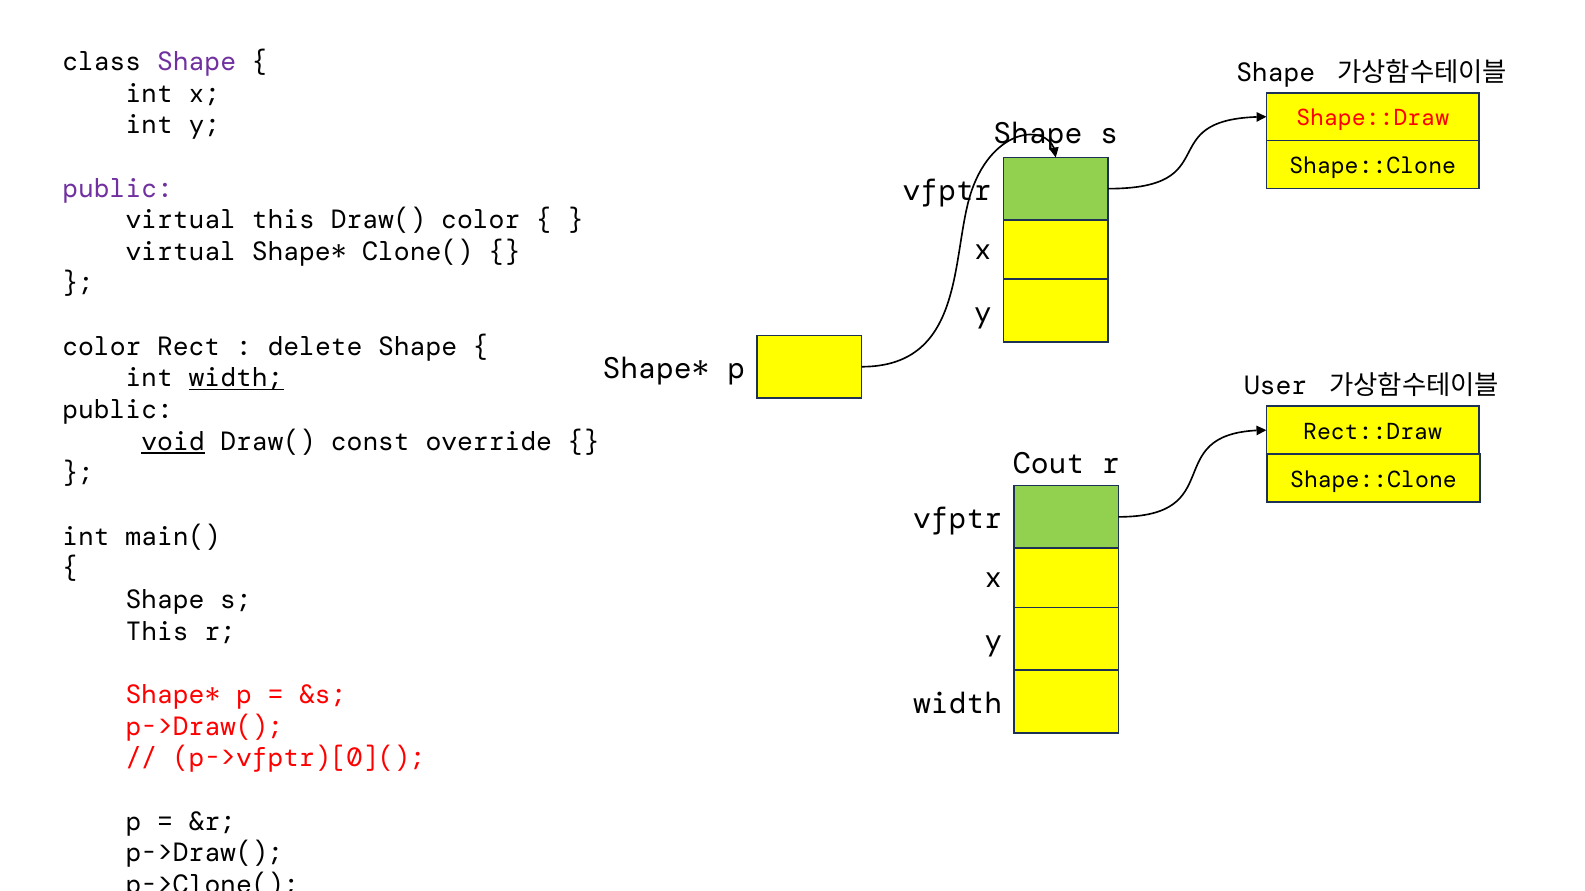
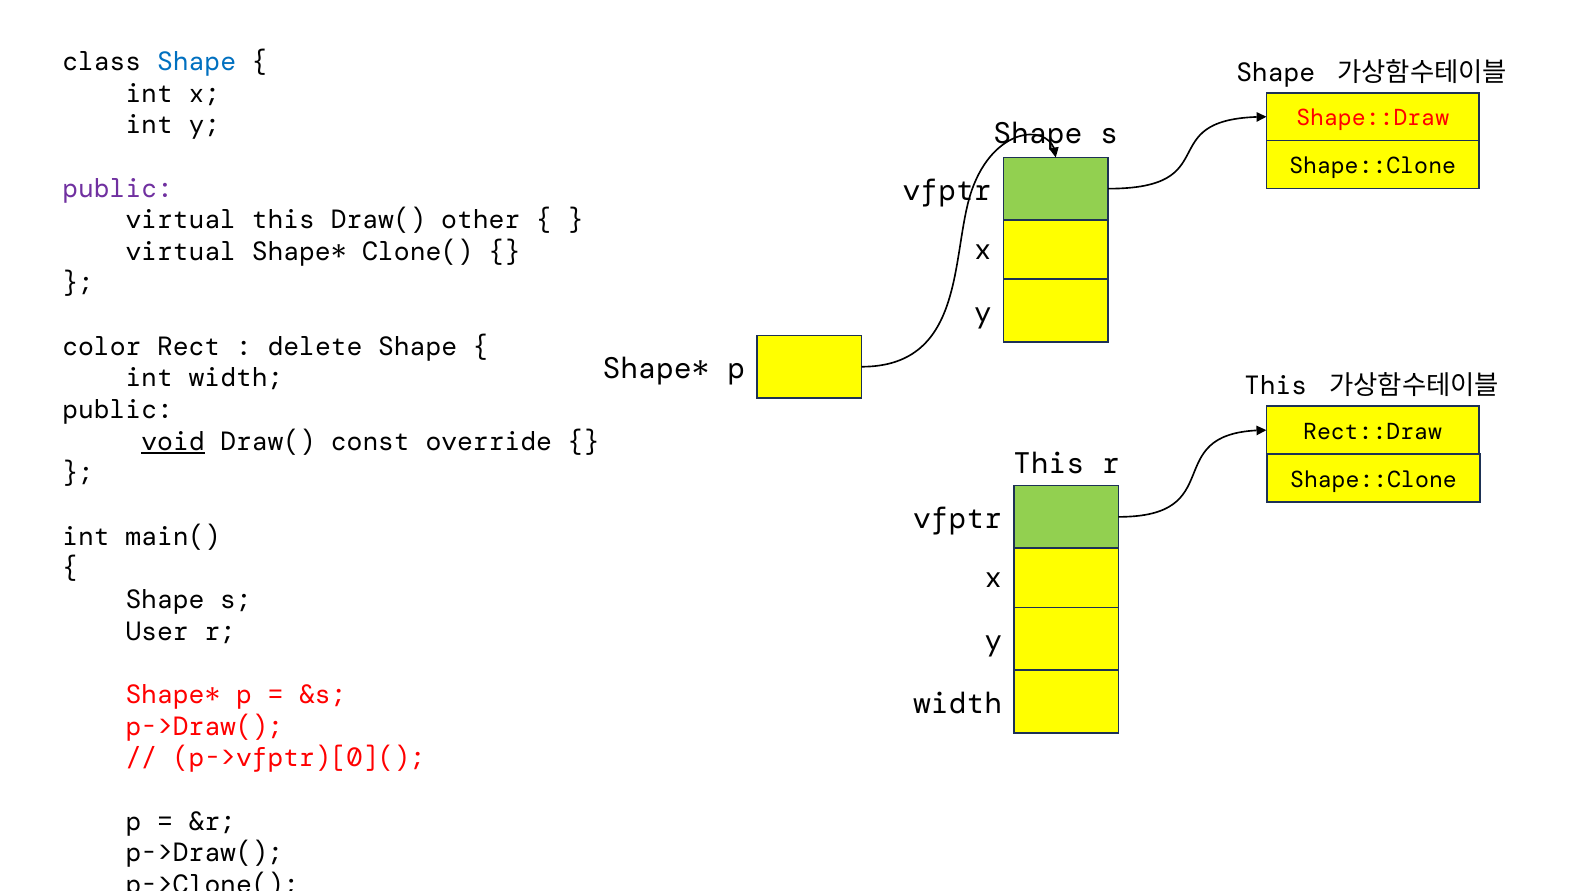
Shape colour: purple -> blue (197, 62)
Draw( color: color -> other (481, 220)
width underline: present -> none (236, 379)
User: User -> This (1276, 386)
Cout: Cout -> This (1049, 464)
This: This -> User (157, 632)
